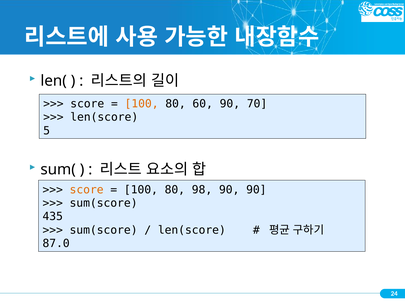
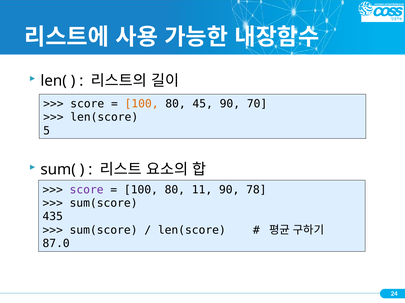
60: 60 -> 45 (203, 104)
score colour: orange -> purple (87, 190)
98: 98 -> 11 (202, 190)
90 90: 90 -> 78 (256, 190)
